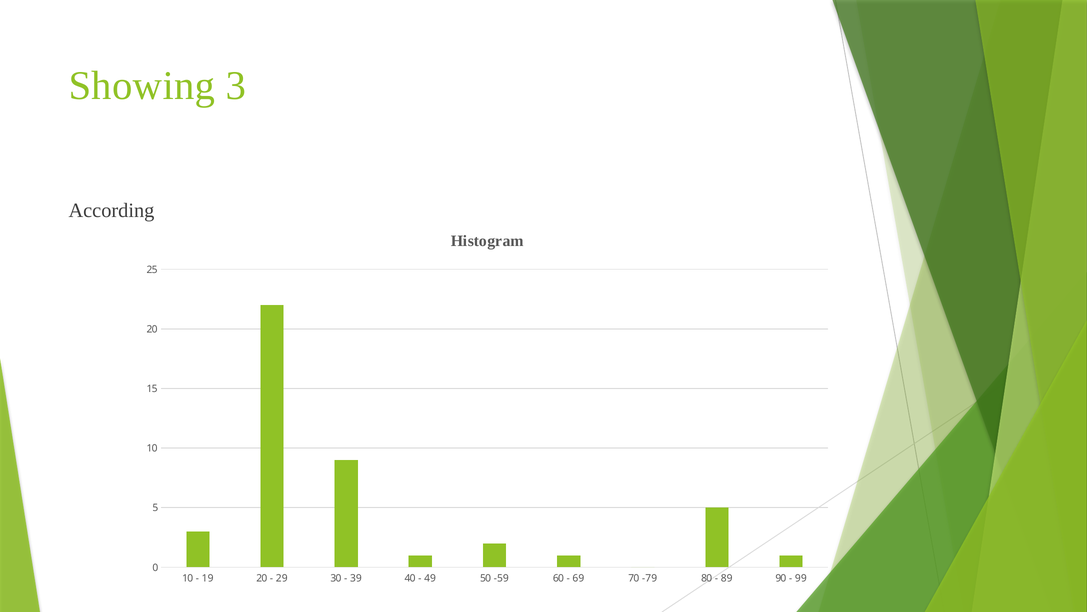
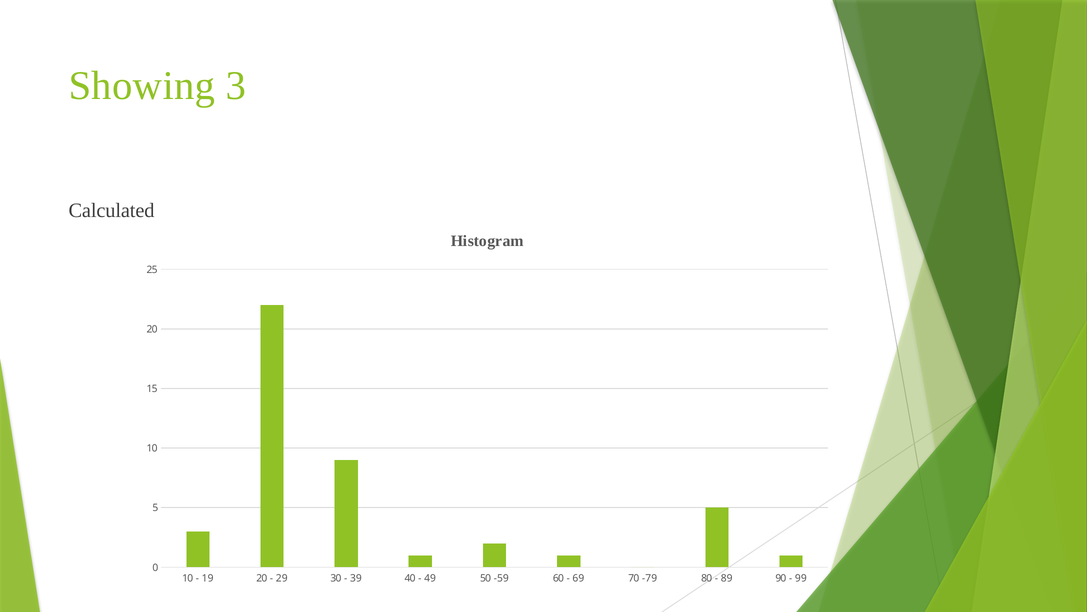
According: According -> Calculated (112, 210)
